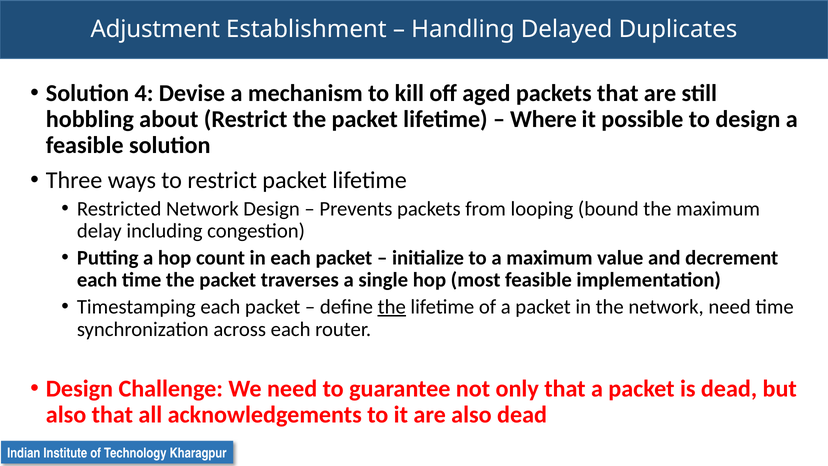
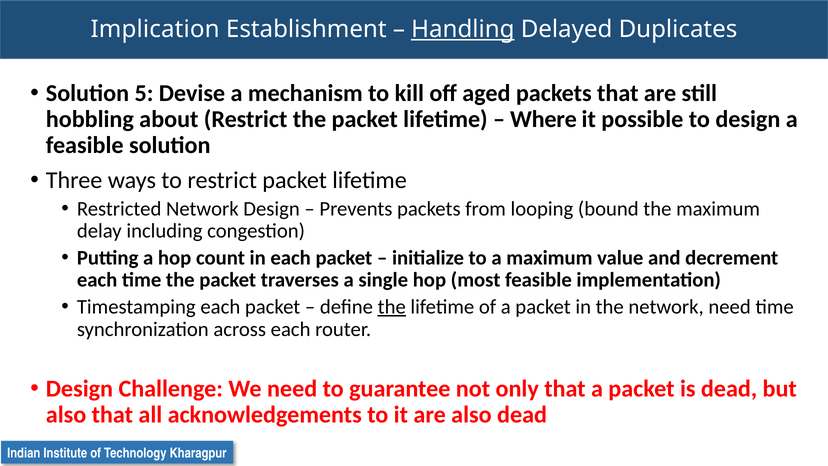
Adjustment: Adjustment -> Implication (155, 29)
Handling underline: none -> present (463, 29)
4: 4 -> 5 (144, 93)
